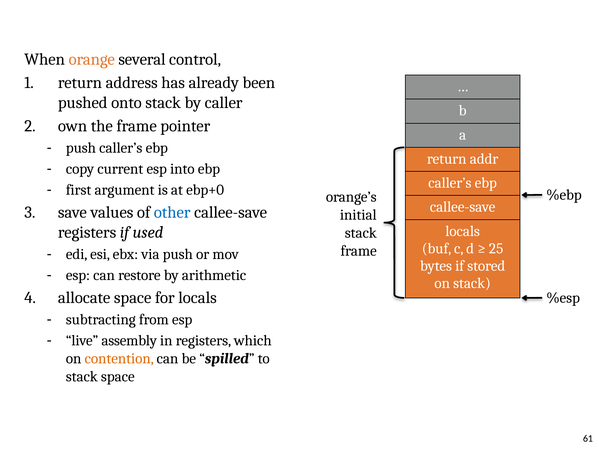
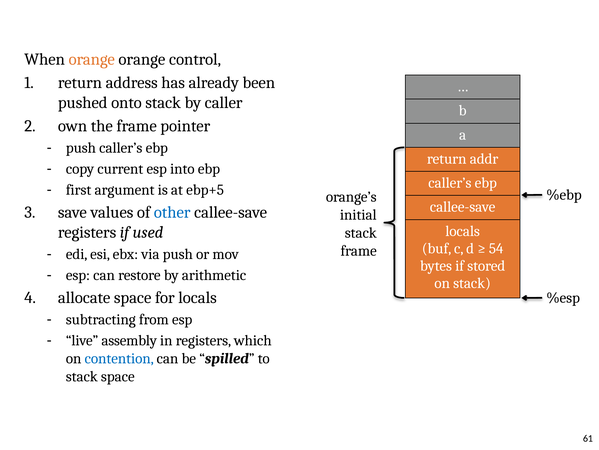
orange several: several -> orange (142, 59)
ebp+0: ebp+0 -> ebp+5 (205, 189)
25: 25 -> 54 (496, 248)
contention colour: orange -> blue (119, 358)
